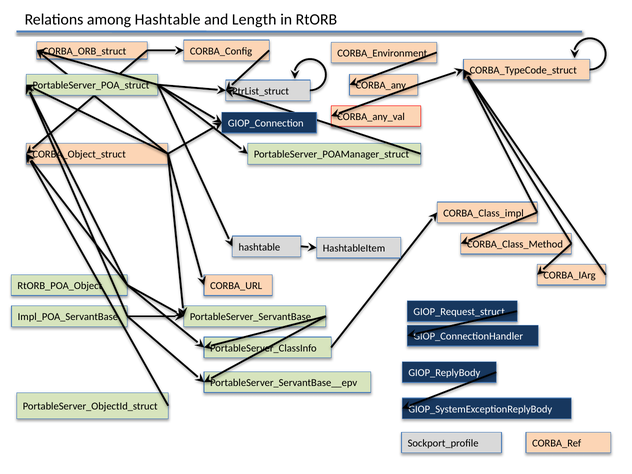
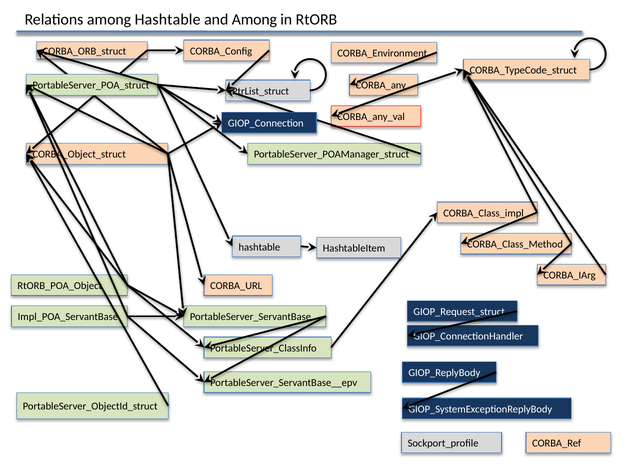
and Length: Length -> Among (254, 20)
